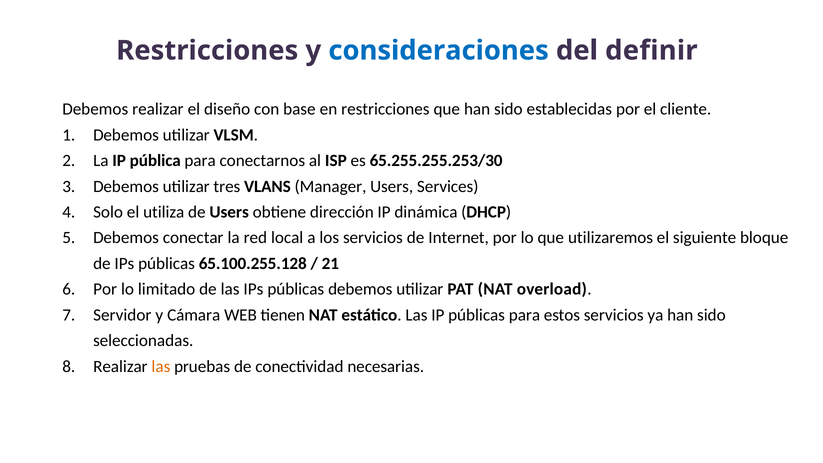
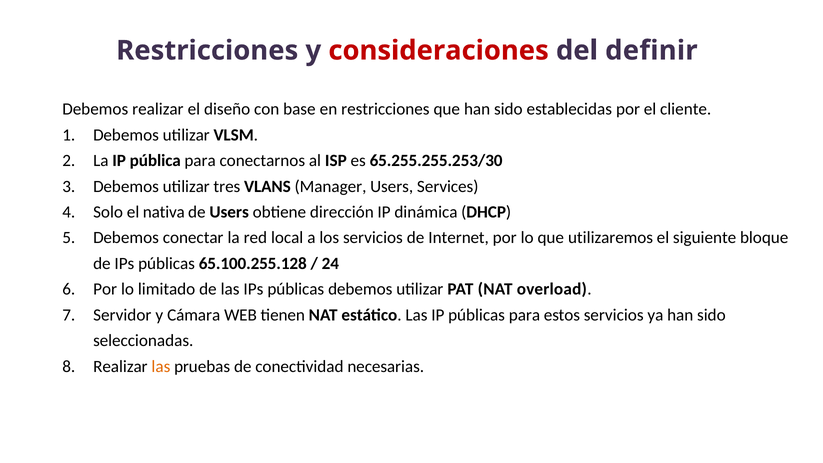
consideraciones colour: blue -> red (439, 51)
utiliza: utiliza -> nativa (164, 212)
21: 21 -> 24 (330, 263)
